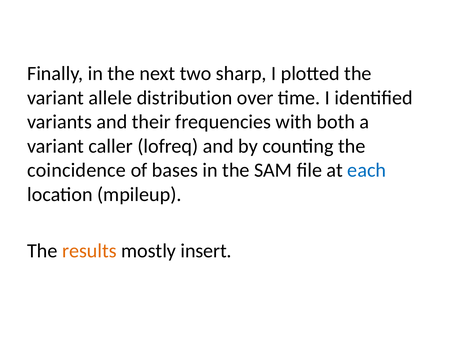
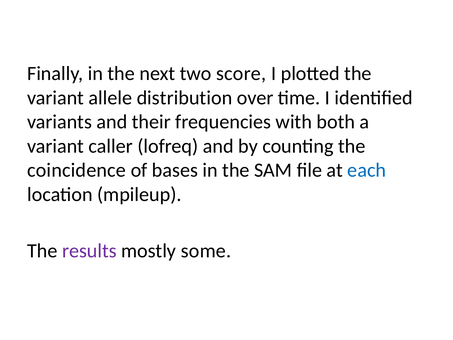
sharp: sharp -> score (241, 74)
results colour: orange -> purple (89, 251)
insert: insert -> some (206, 251)
